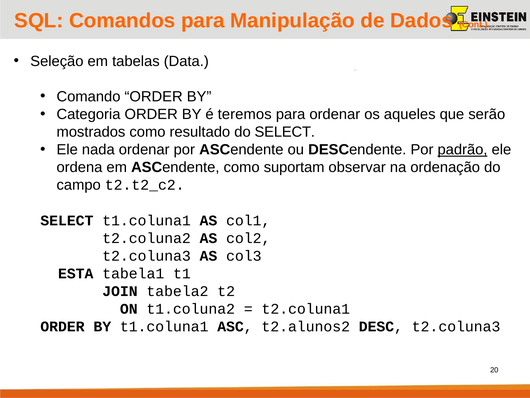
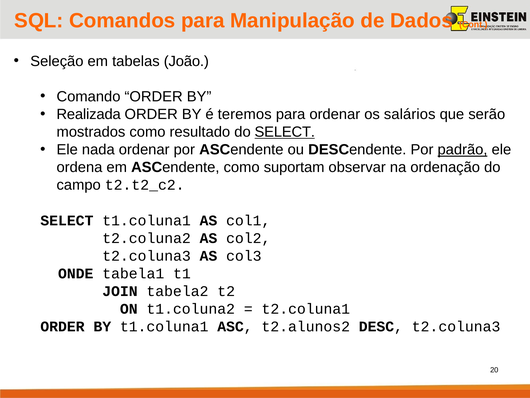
Data: Data -> João (186, 61)
Categoria: Categoria -> Realizada (89, 114)
aqueles: aqueles -> salários (410, 114)
SELECT underline: none -> present (285, 132)
ESTA: ESTA -> ONDE (76, 273)
